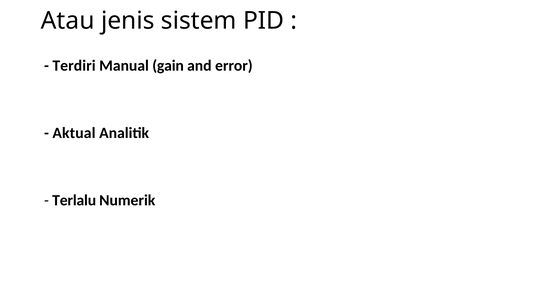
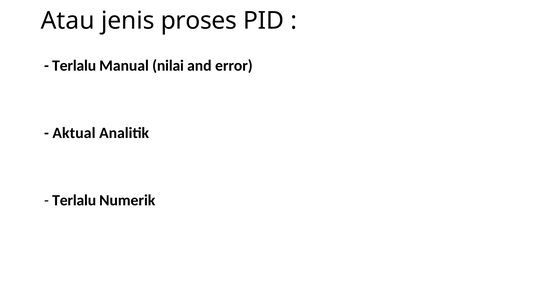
sistem: sistem -> proses (199, 21)
Terdiri: Terdiri -> Terlalu (74, 65)
gain: gain -> nilai (168, 65)
